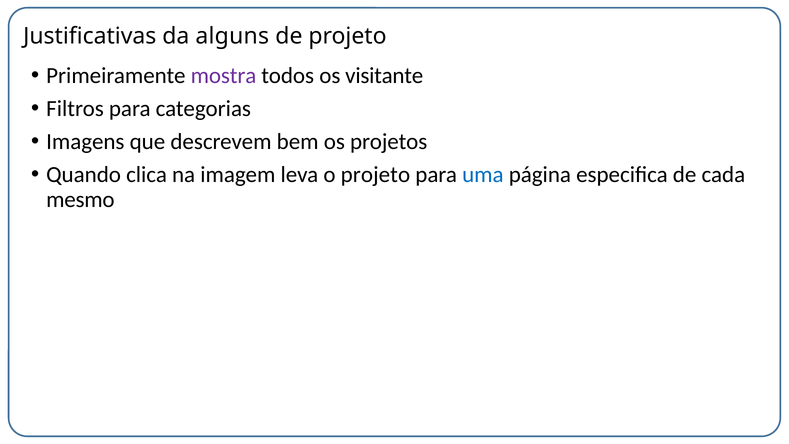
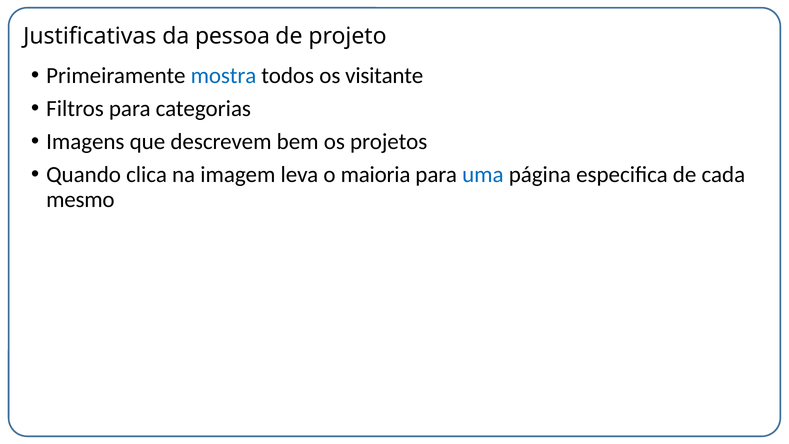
alguns: alguns -> pessoa (232, 36)
mostra colour: purple -> blue (224, 75)
o projeto: projeto -> maioria (376, 175)
